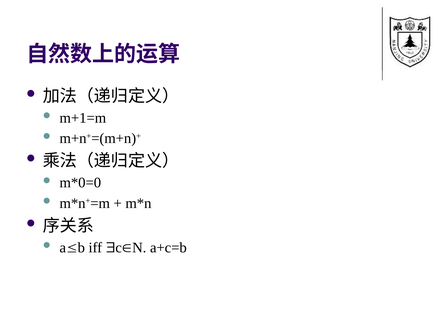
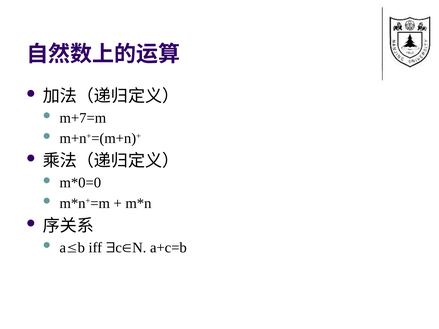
m+1=m: m+1=m -> m+7=m (83, 118)
